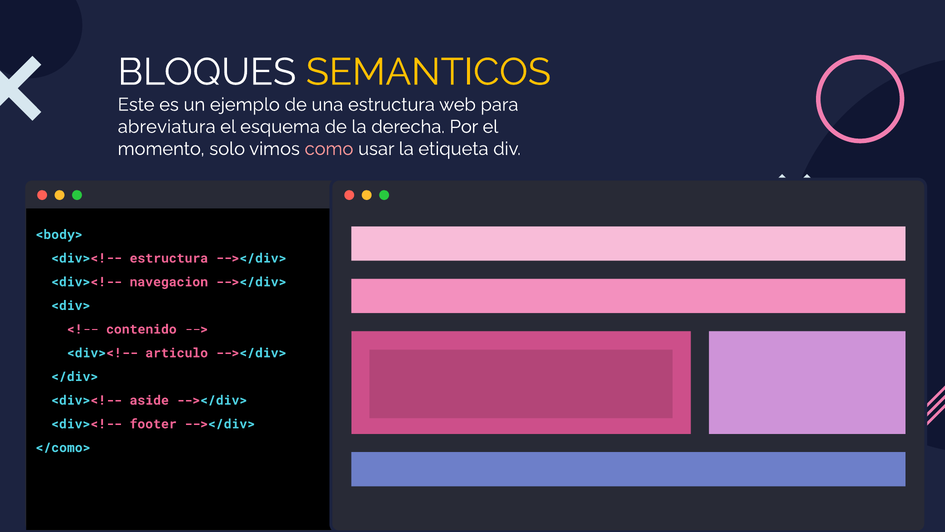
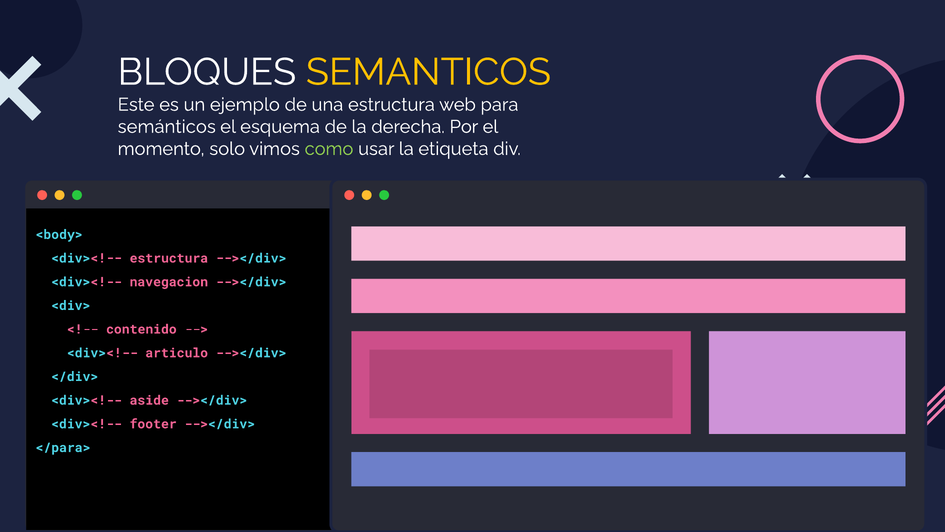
abreviatura: abreviatura -> semánticos (167, 127)
como colour: pink -> light green (329, 149)
</como>: </como> -> </para> (63, 447)
